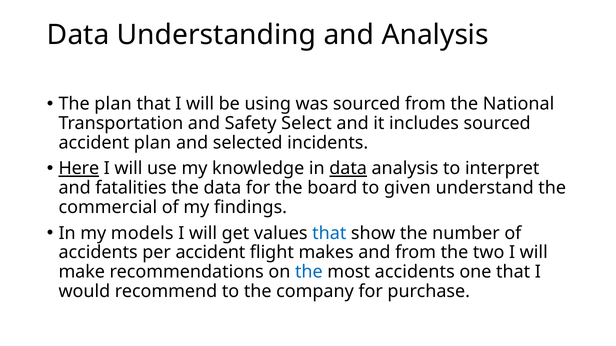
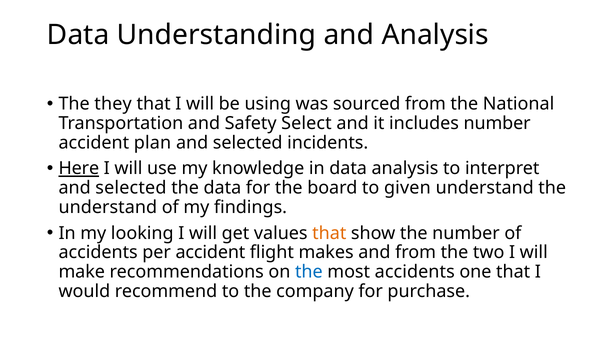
The plan: plan -> they (113, 104)
includes sourced: sourced -> number (497, 124)
data underline: present -> none (348, 169)
fatalities: fatalities -> selected (131, 188)
commercial: commercial -> understand (108, 208)
models: models -> looking (142, 233)
that colour: blue -> orange (329, 233)
